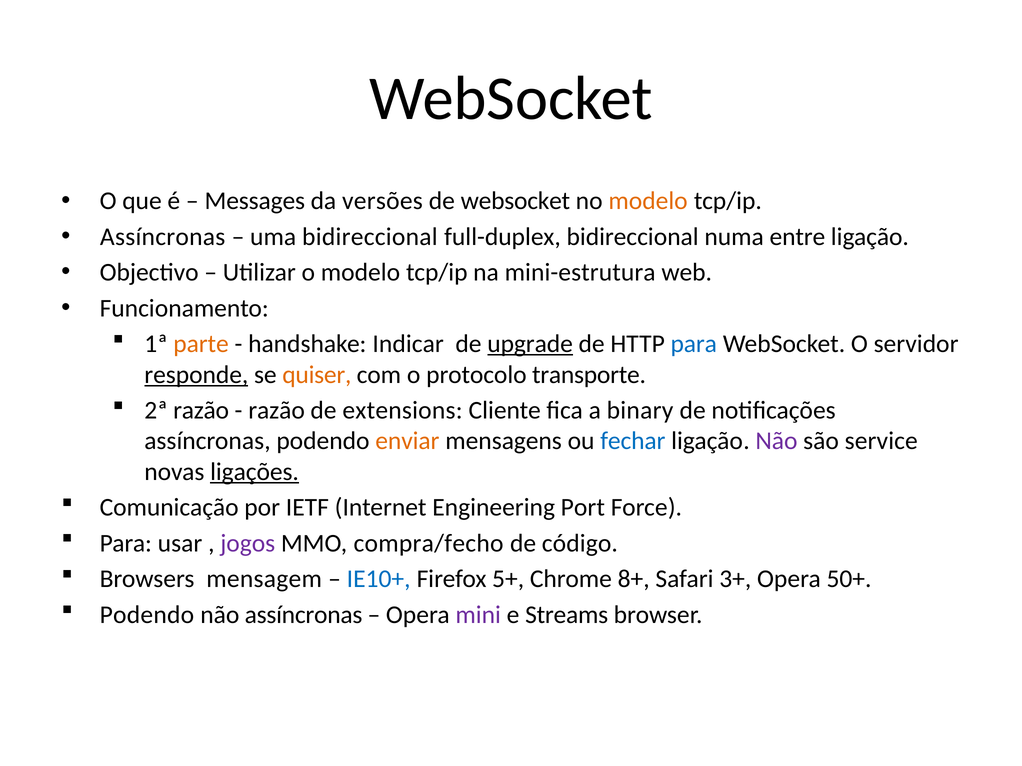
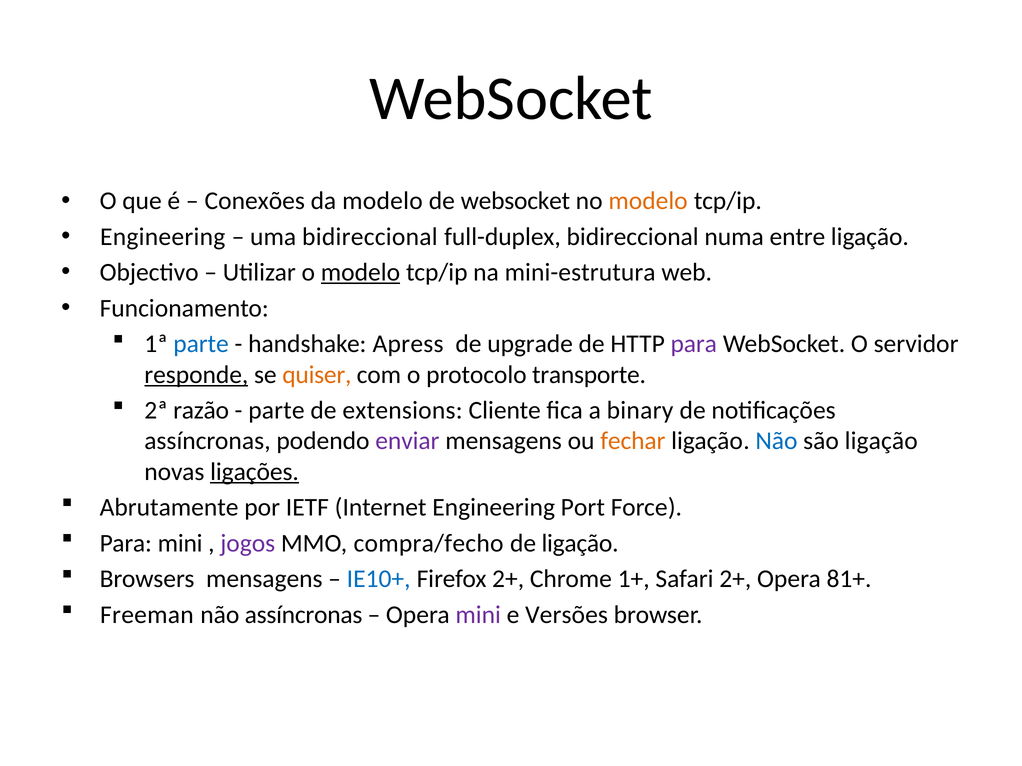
Messages: Messages -> Conexões (255, 201)
da versões: versões -> modelo (382, 201)
Assíncronas: Assíncronas -> Engineering (163, 237)
modelo underline: none -> present (360, 273)
parte colour: orange -> blue (201, 344)
Indicar: Indicar -> Apress (408, 344)
upgrade underline: present -> none (530, 344)
para colour: blue -> purple (694, 344)
razão: razão -> parte (276, 411)
enviar colour: orange -> purple (407, 441)
fechar colour: blue -> orange (633, 441)
Não colour: purple -> blue (776, 441)
são service: service -> ligação (881, 441)
Comunicação: Comunicação -> Abrutamente (169, 508)
Para usar: usar -> mini (180, 543)
de código: código -> ligação (580, 543)
Browsers mensagem: mensagem -> mensagens (264, 579)
Firefox 5+: 5+ -> 2+ (508, 579)
8+: 8+ -> 1+ (634, 579)
Safari 3+: 3+ -> 2+ (735, 579)
50+: 50+ -> 81+ (849, 579)
Podendo: Podendo -> Freeman (147, 615)
Streams: Streams -> Versões (567, 615)
